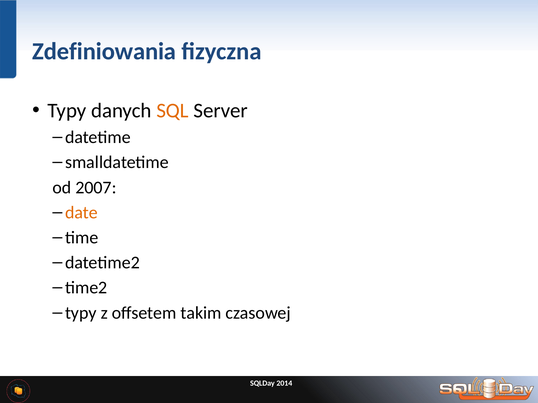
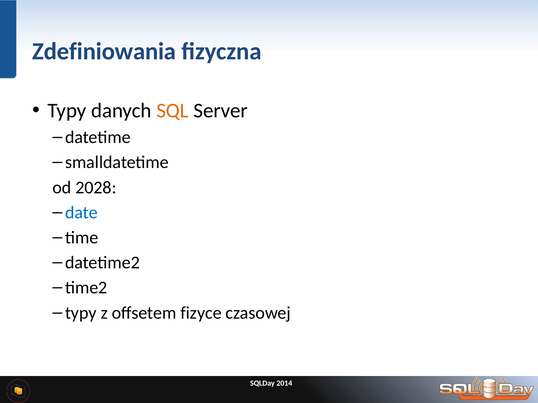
2007: 2007 -> 2028 (96, 188)
date colour: orange -> blue (81, 213)
takim: takim -> fizyce (201, 313)
